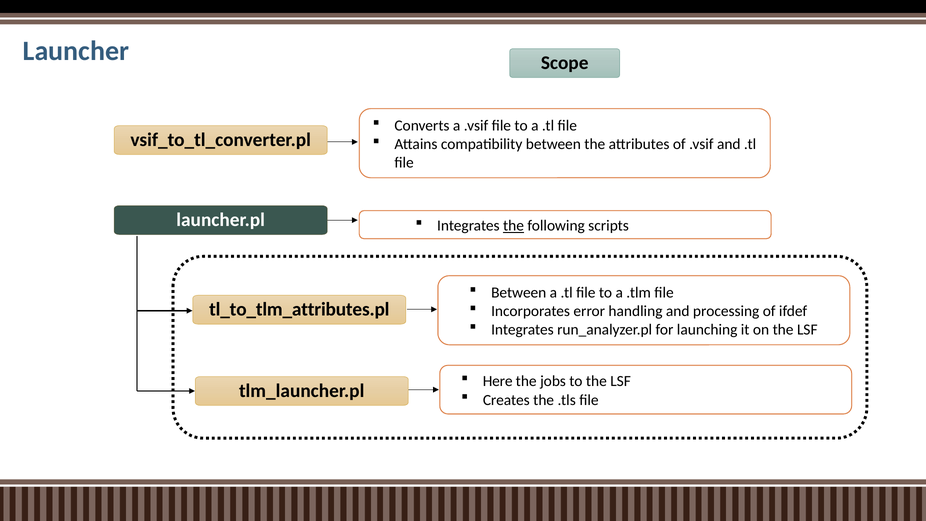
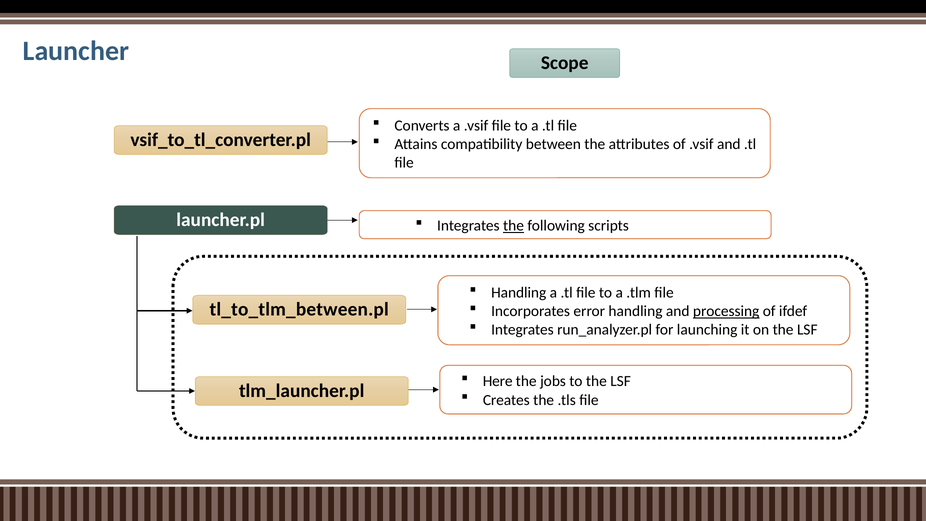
Between: Between -> Handling (519, 293)
tl_to_tlm_attributes.pl: tl_to_tlm_attributes.pl -> tl_to_tlm_between.pl (299, 310)
processing underline: none -> present (726, 311)
